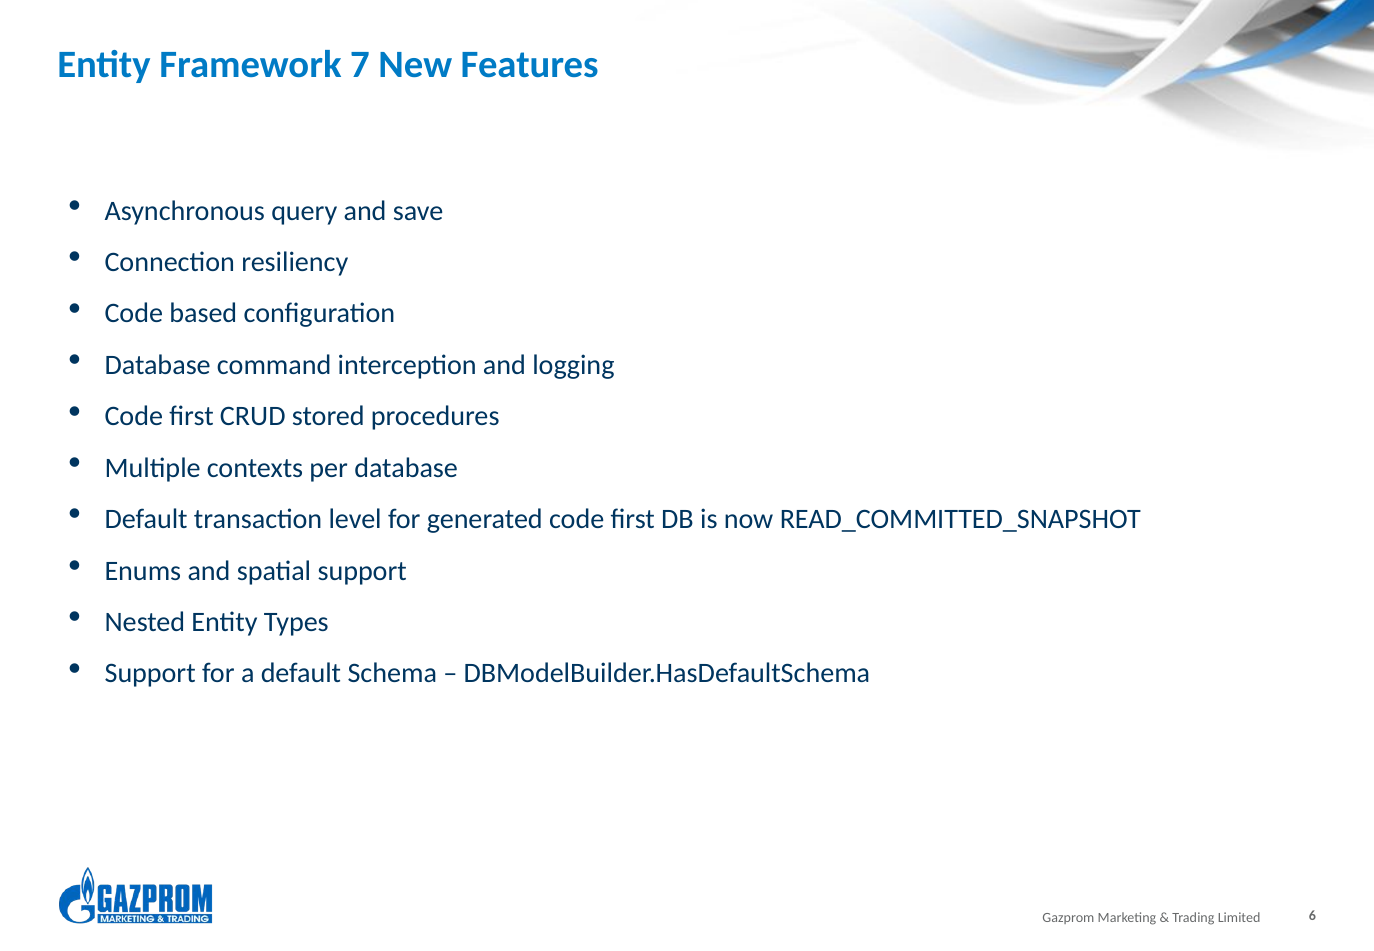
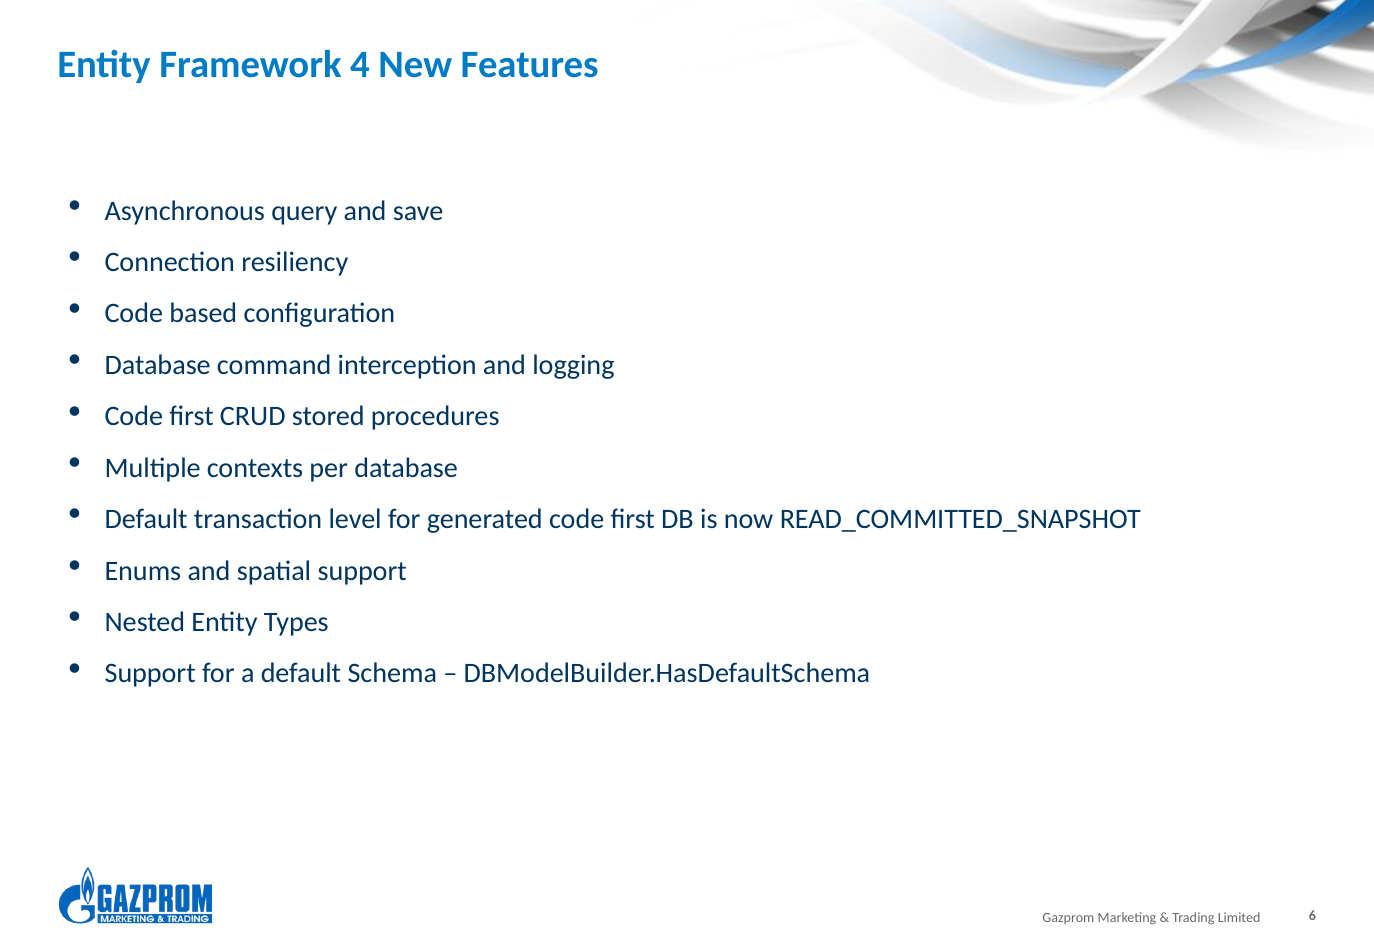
7: 7 -> 4 (360, 64)
